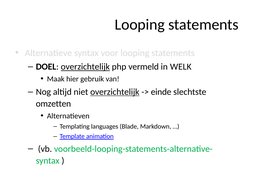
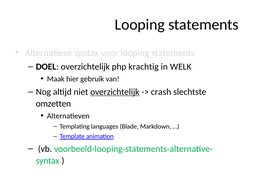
overzichtelijk underline: present -> none (85, 67)
vermeld: vermeld -> krachtig (144, 67)
einde: einde -> crash (161, 92)
